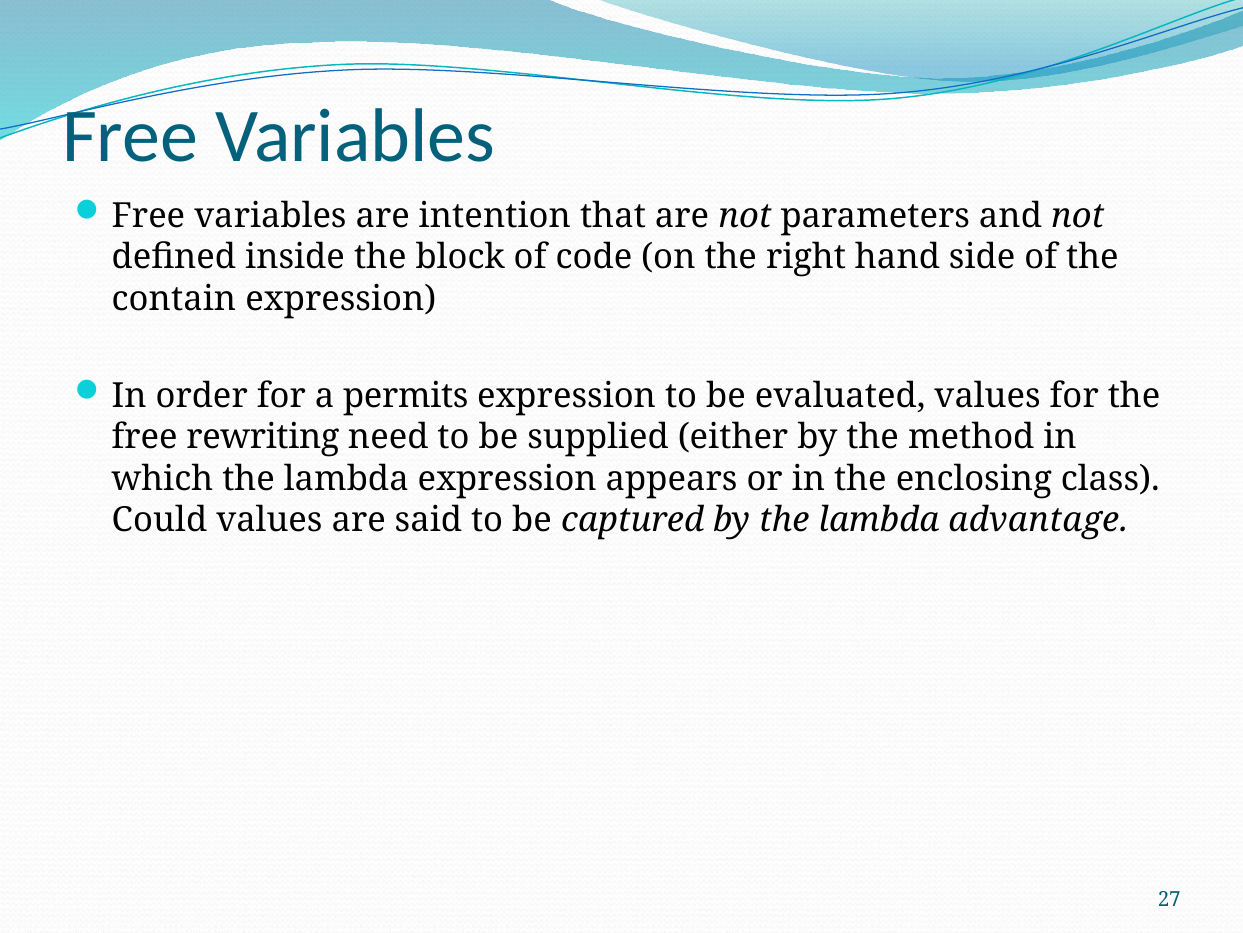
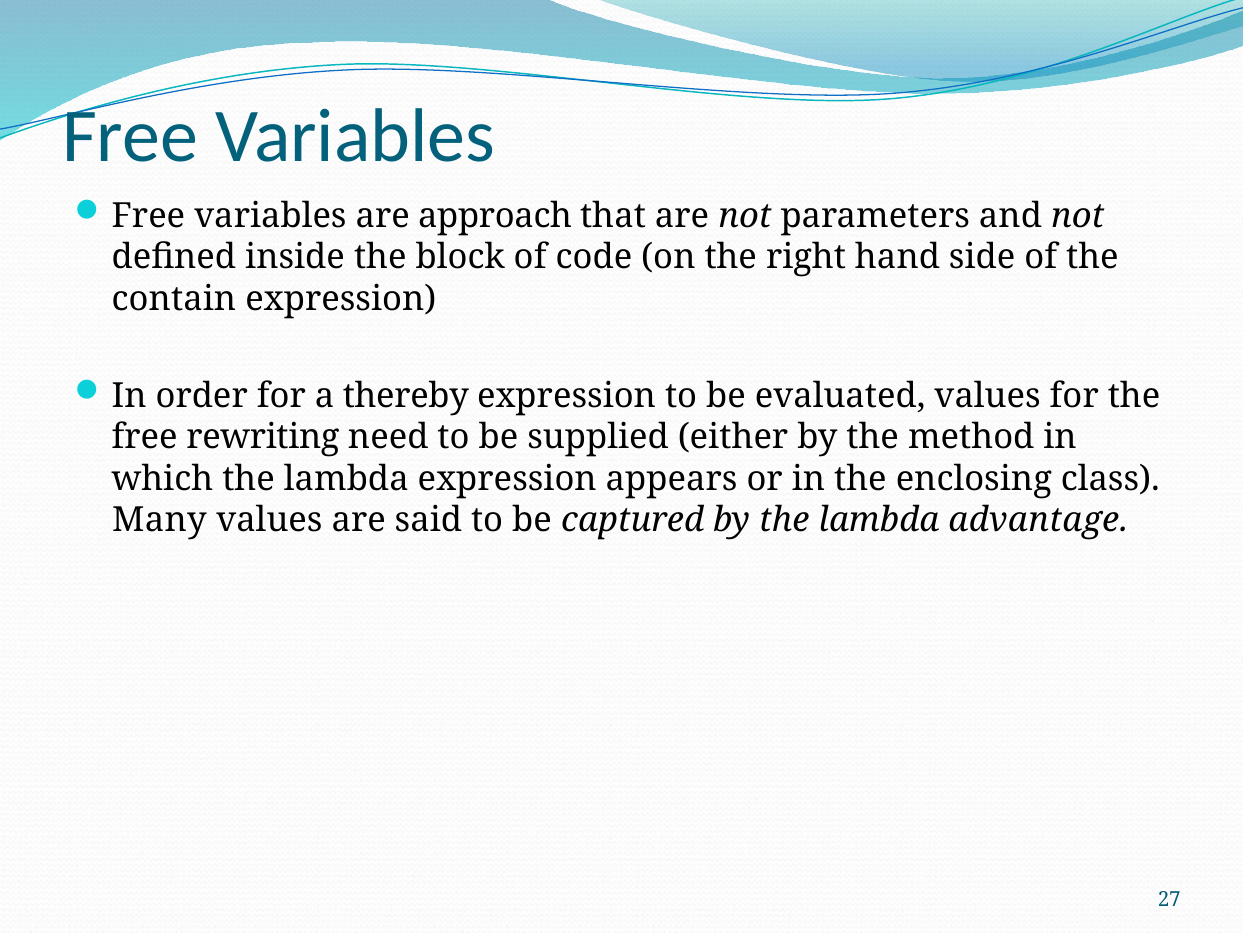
intention: intention -> approach (495, 216)
permits: permits -> thereby (406, 395)
Could: Could -> Many (159, 520)
